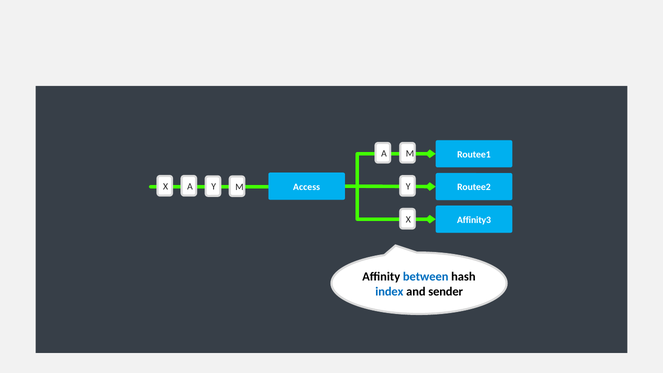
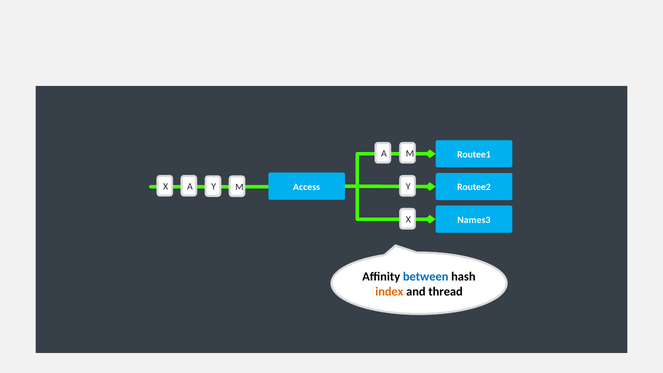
Affinity3: Affinity3 -> Names3 (474, 220)
index colour: blue -> orange (389, 292)
sender: sender -> thread (446, 292)
